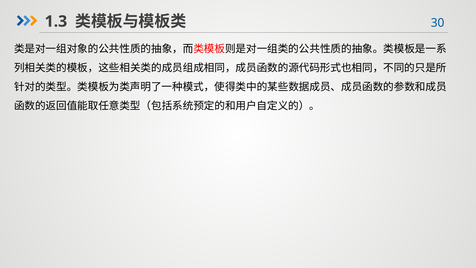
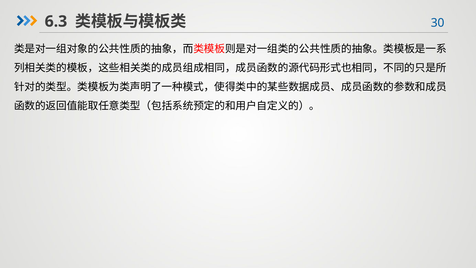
1.3: 1.3 -> 6.3 (56, 21)
